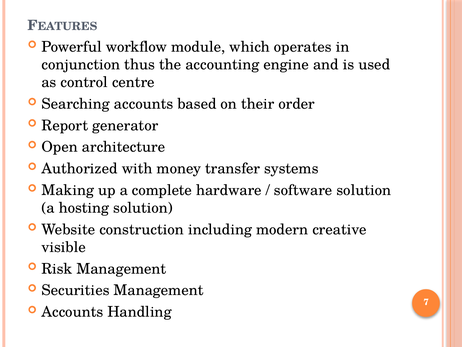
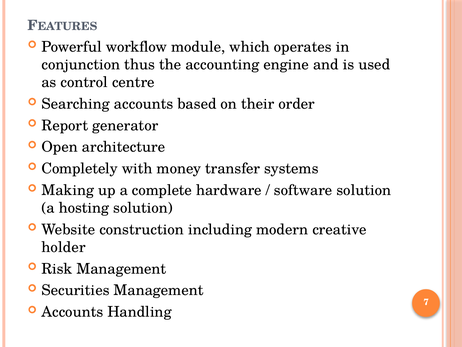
Authorized: Authorized -> Completely (80, 168)
visible: visible -> holder (64, 247)
